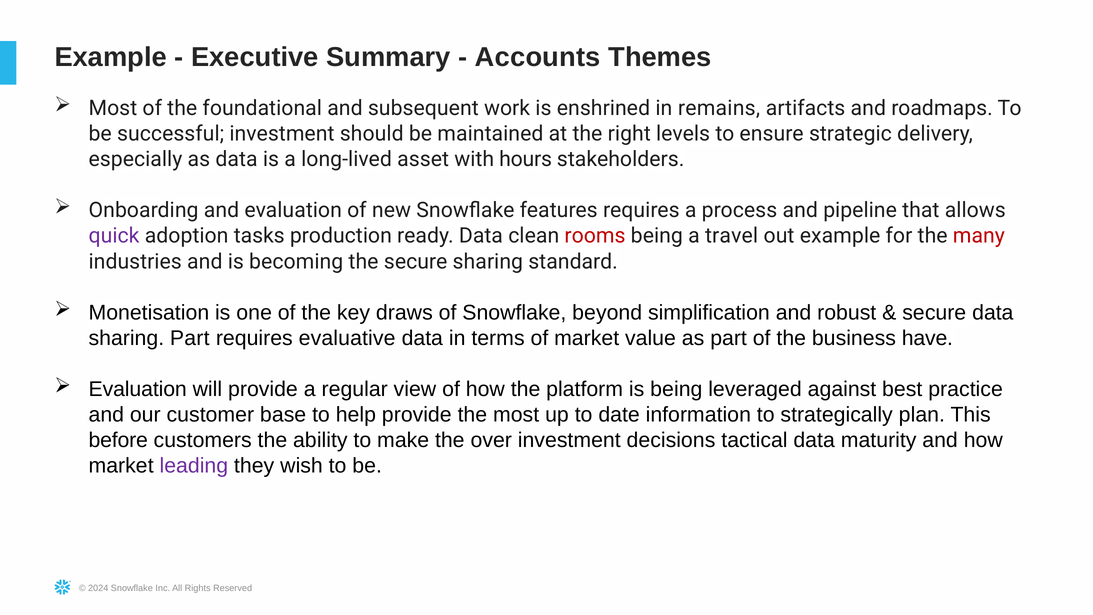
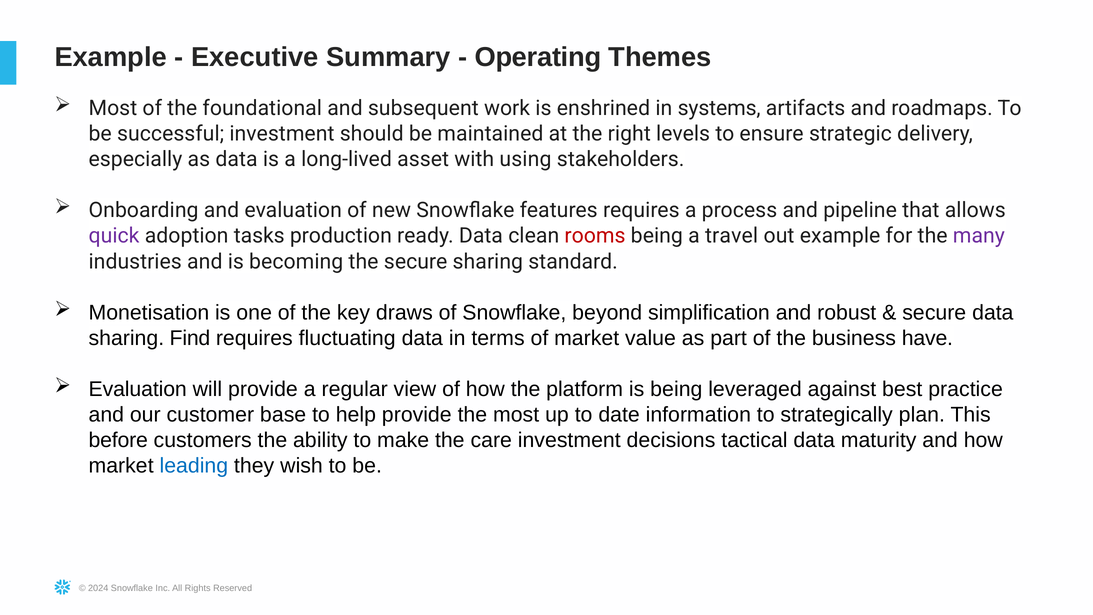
Accounts: Accounts -> Operating (538, 57)
remains: remains -> systems (719, 108)
hours: hours -> using (525, 159)
many colour: red -> purple (979, 236)
sharing Part: Part -> Find (190, 338)
evaluative: evaluative -> fluctuating (347, 338)
over: over -> care (491, 440)
leading colour: purple -> blue (194, 466)
